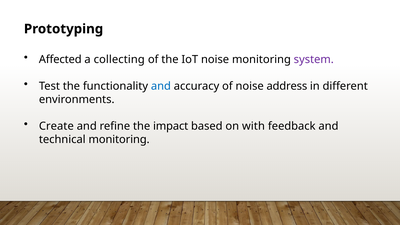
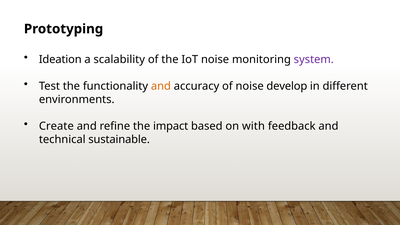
Affected: Affected -> Ideation (60, 59)
collecting: collecting -> scalability (119, 59)
and colour: blue -> orange (161, 86)
address: address -> develop (287, 86)
technical monitoring: monitoring -> sustainable (119, 139)
